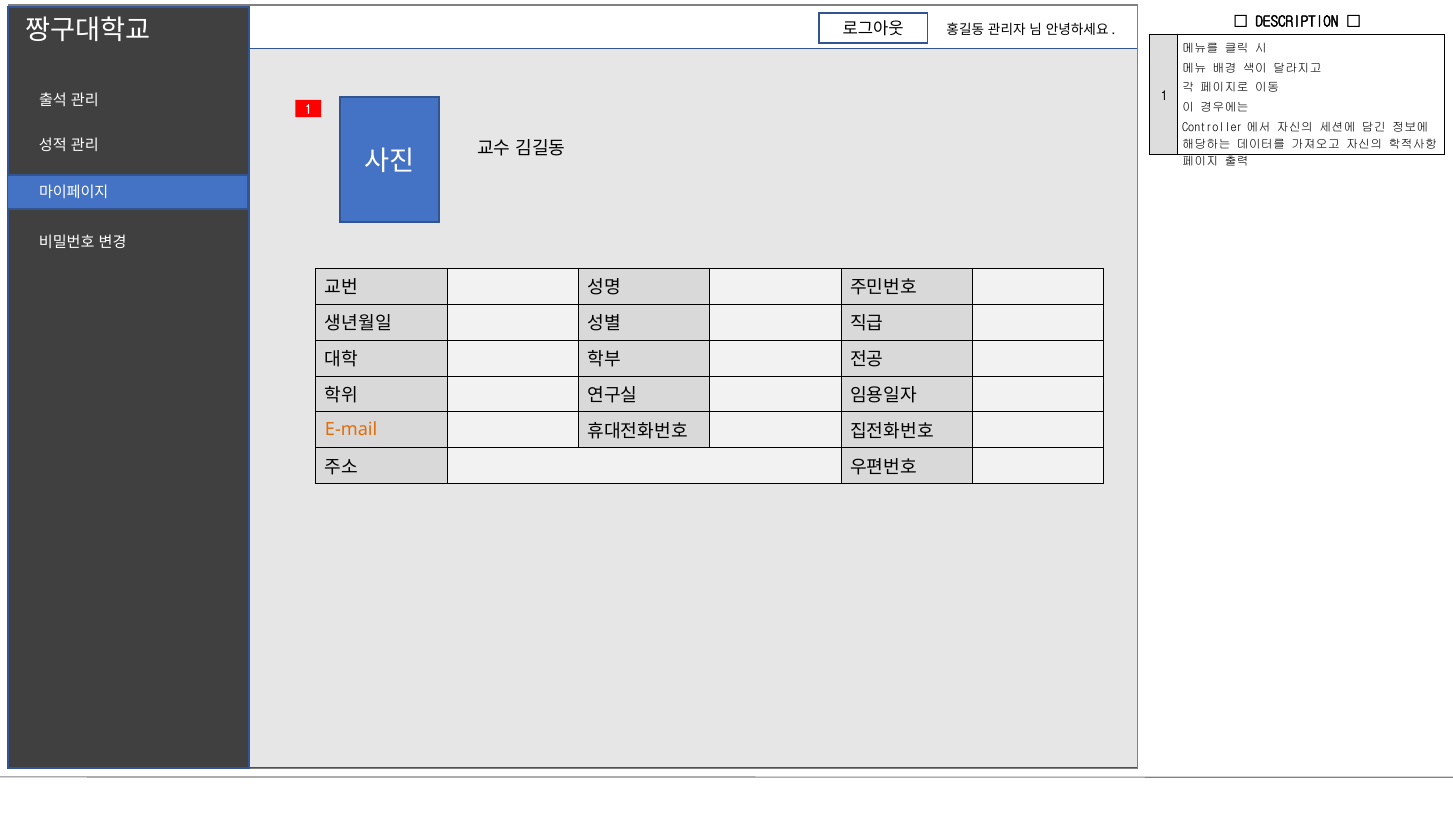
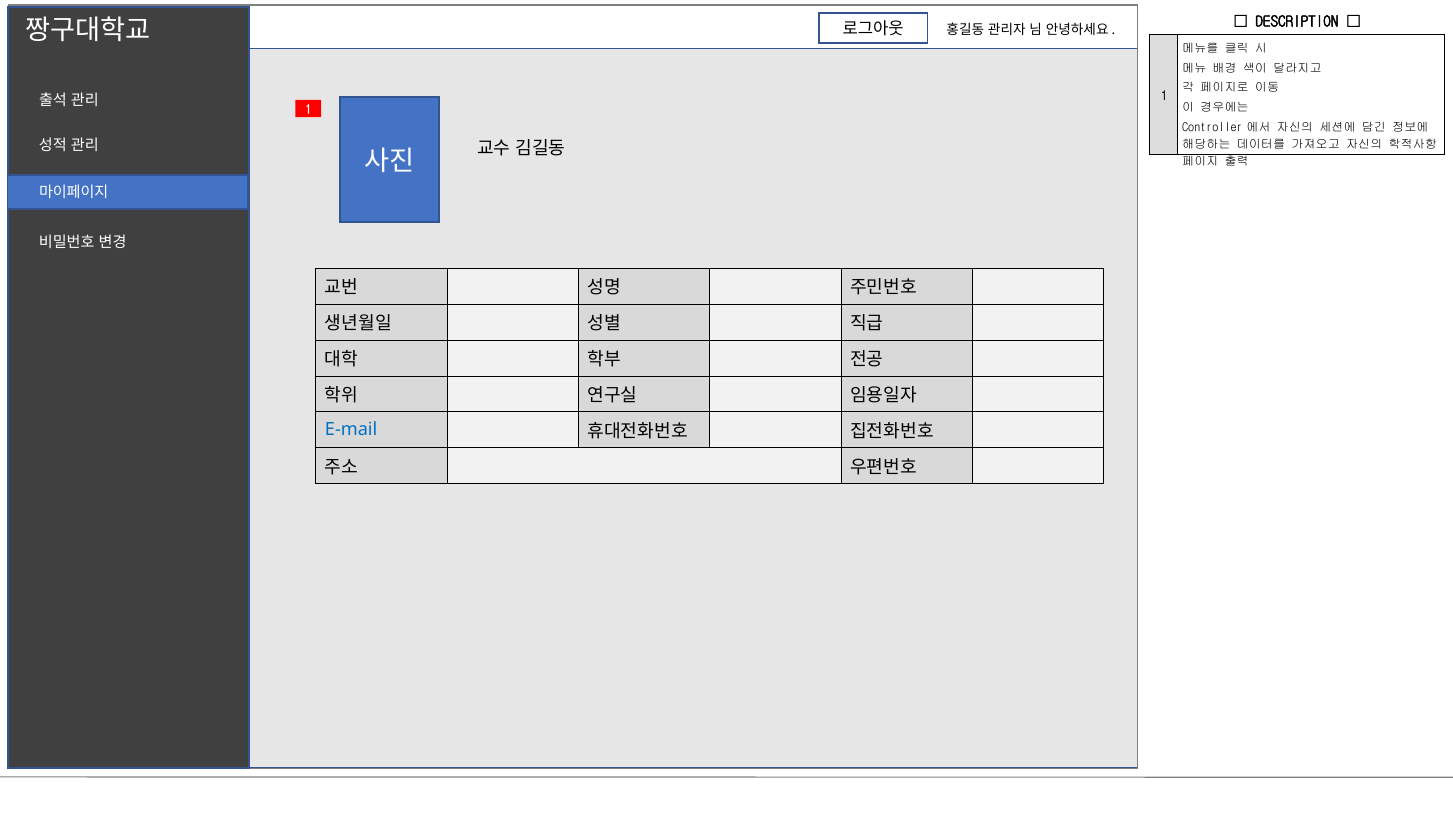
E-mail colour: orange -> blue (351, 430)
